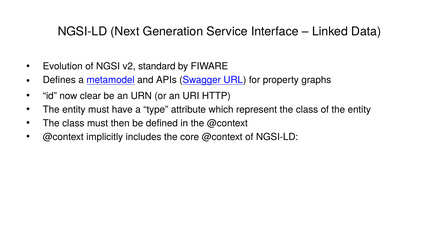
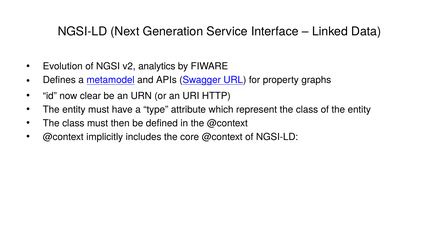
standard: standard -> analytics (157, 66)
